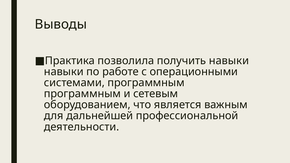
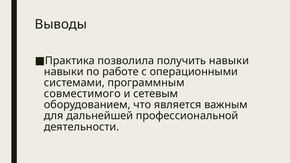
программным: программным -> совместимого (82, 94)
